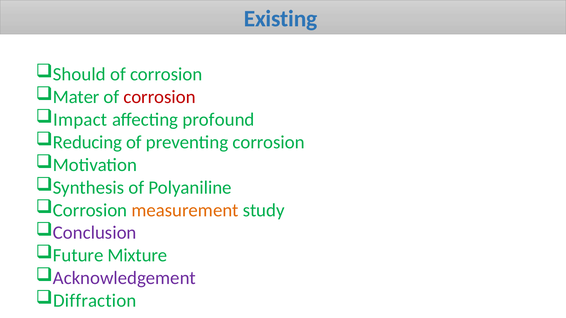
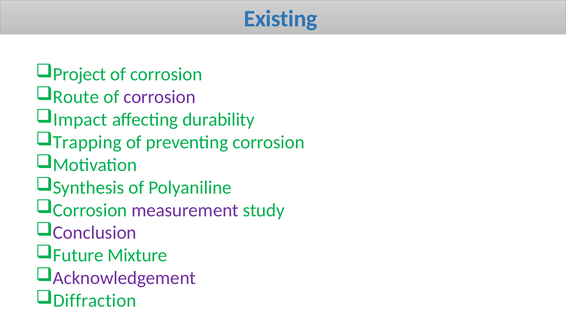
Should: Should -> Project (79, 74)
Mater: Mater -> Route (76, 97)
corrosion colour: red -> purple (160, 97)
profound: profound -> durability (219, 120)
Reducing: Reducing -> Trapping (87, 142)
measurement colour: orange -> purple (185, 210)
